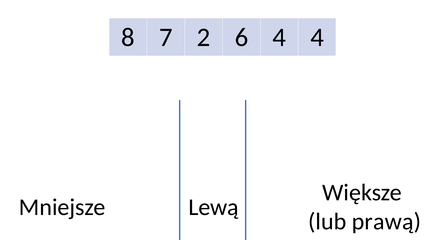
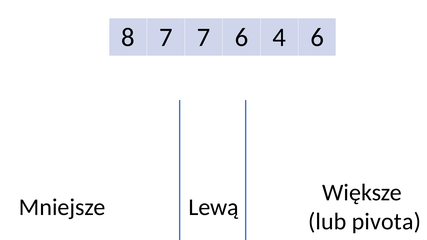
7 2: 2 -> 7 (204, 37)
4 4: 4 -> 6 (317, 37)
prawą: prawą -> pivota (386, 222)
